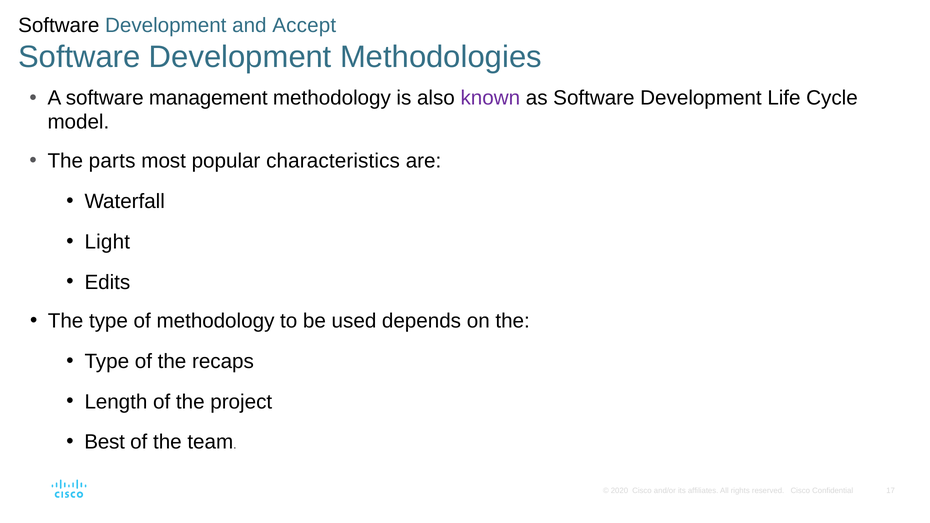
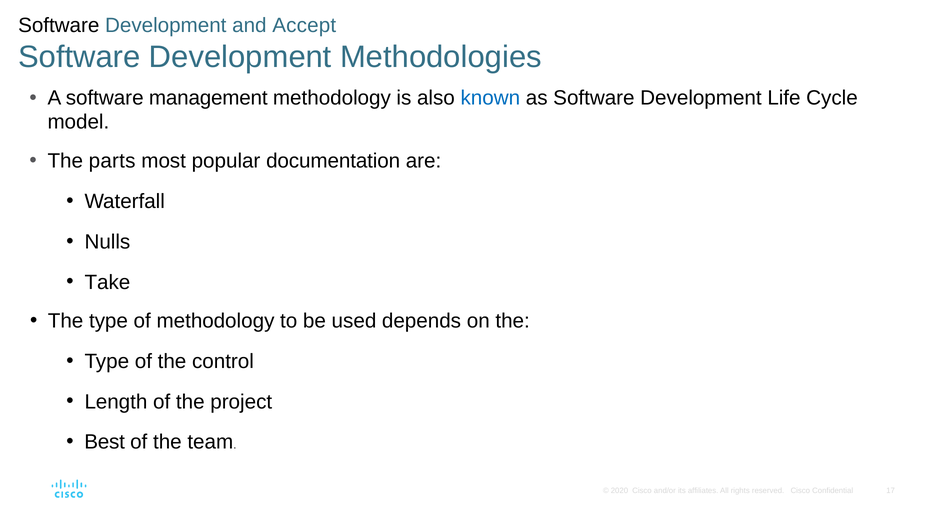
known colour: purple -> blue (490, 98)
characteristics: characteristics -> documentation (333, 161)
Light: Light -> Nulls (107, 242)
Edits: Edits -> Take (107, 282)
recaps: recaps -> control (223, 362)
